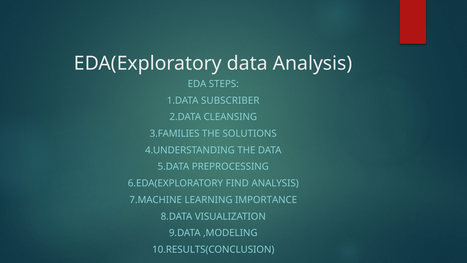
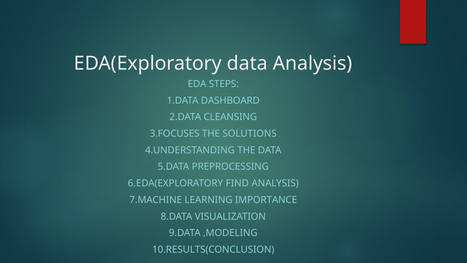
SUBSCRIBER: SUBSCRIBER -> DASHBOARD (230, 100)
3.FAMILIES: 3.FAMILIES -> 3.FOCUSES (175, 133)
